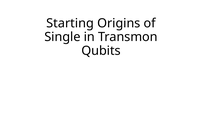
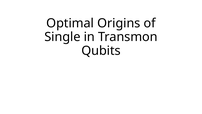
Starting: Starting -> Optimal (70, 23)
